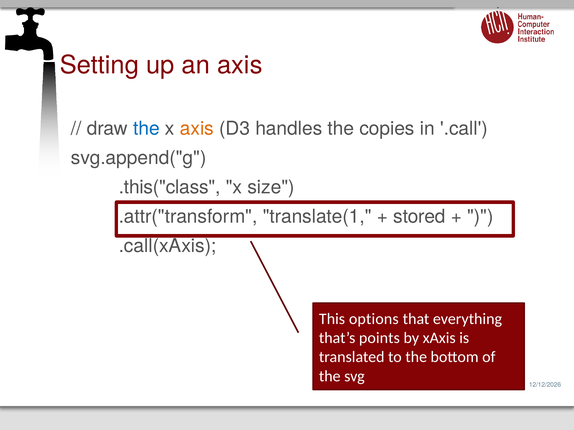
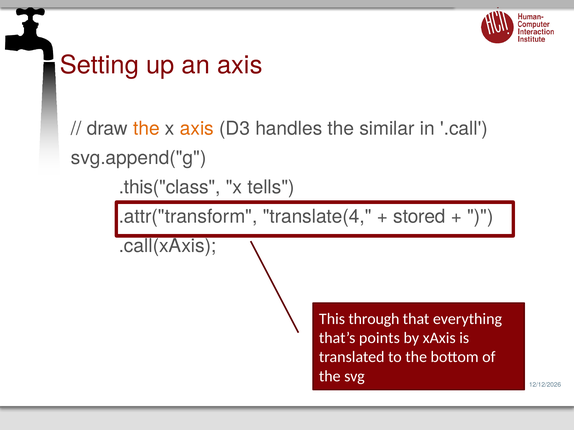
the colour: blue -> orange (146, 129)
copies: copies -> similar (387, 129)
size: size -> tells (271, 187)
translate(1: translate(1 -> translate(4 (317, 217)
options: options -> through (374, 319)
